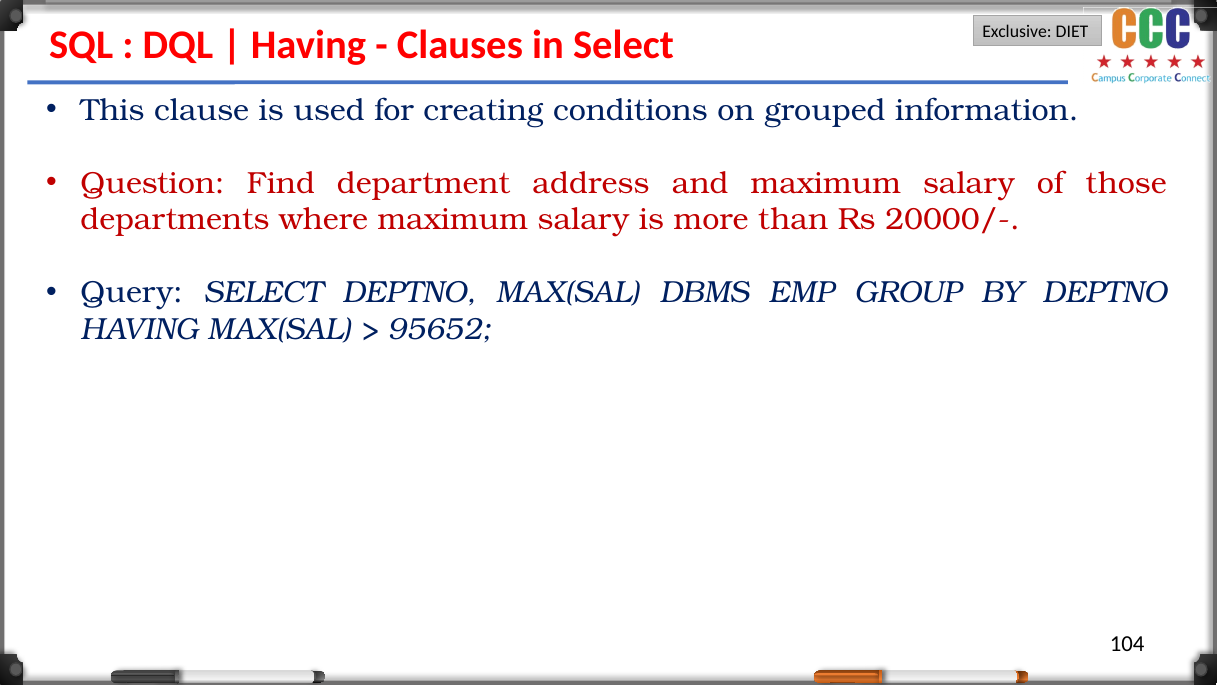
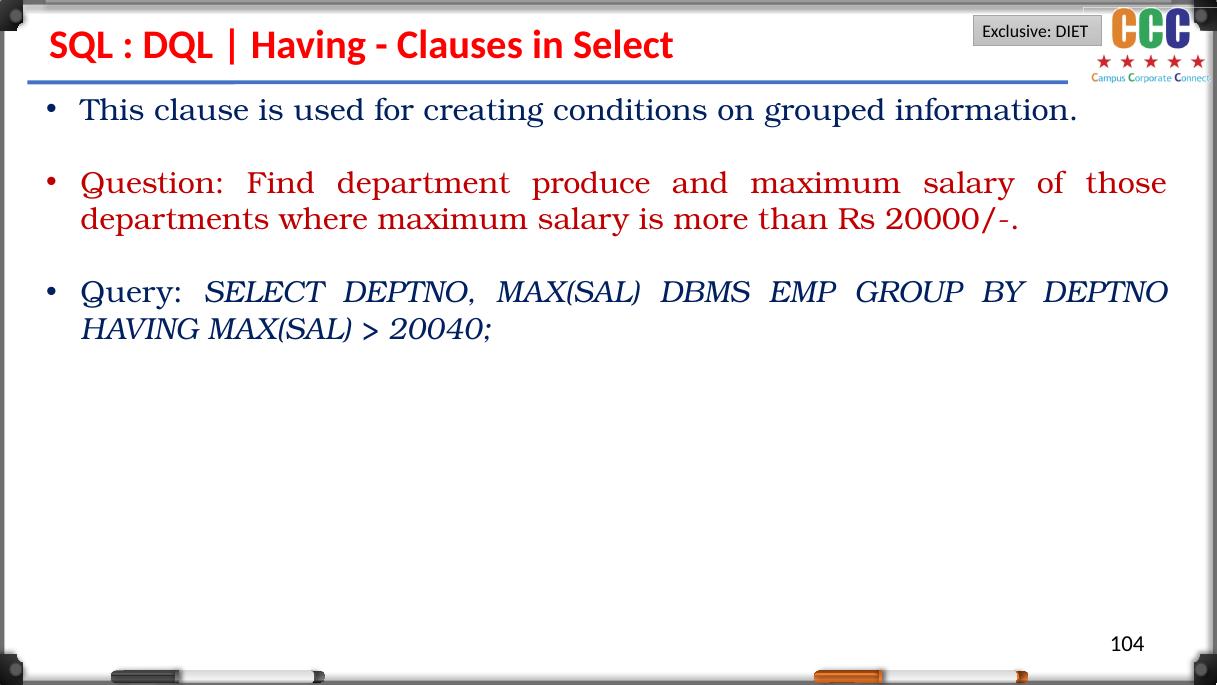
address: address -> produce (591, 183)
95652: 95652 -> 20040 (439, 329)
